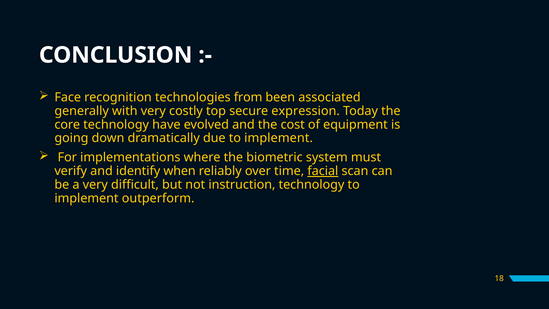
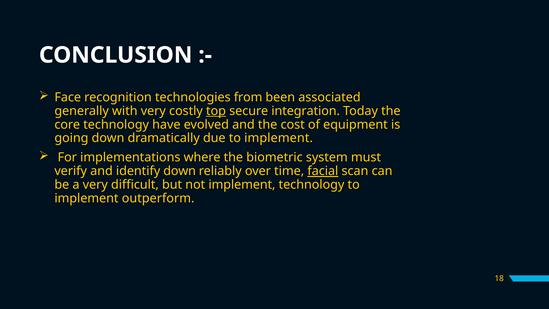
top underline: none -> present (216, 111)
expression: expression -> integration (306, 111)
identify when: when -> down (180, 171)
not instruction: instruction -> implement (242, 185)
